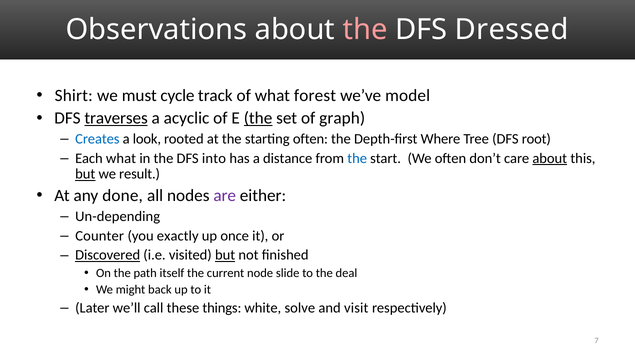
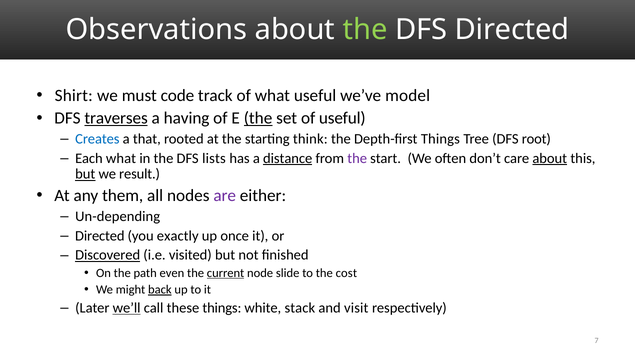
the colour: pink -> light green (365, 30)
DFS Dressed: Dressed -> Directed (512, 30)
cycle: cycle -> code (177, 95)
what forest: forest -> useful (315, 95)
acyclic: acyclic -> having (187, 118)
of graph: graph -> useful (342, 118)
look: look -> that (147, 139)
starting often: often -> think (310, 139)
Depth-first Where: Where -> Things (440, 139)
into: into -> lists (214, 158)
distance underline: none -> present (288, 158)
the colour: blue -> purple (357, 158)
done: done -> them (123, 196)
Counter: Counter -> Directed (100, 236)
but underline: present -> none (225, 255)
itself: itself -> even (172, 273)
current underline: none -> present (226, 273)
deal: deal -> cost (346, 273)
back underline: none -> present (160, 290)
we’ll underline: none -> present (127, 308)
solve: solve -> stack (300, 308)
